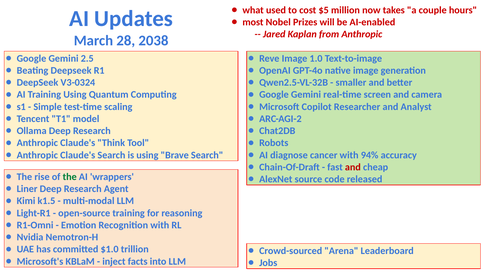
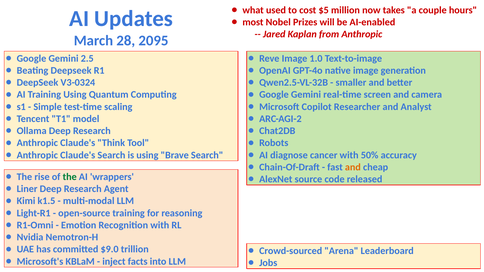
2038: 2038 -> 2095 (153, 41)
94%: 94% -> 50% (370, 155)
and colour: red -> orange (353, 167)
$1.0: $1.0 -> $9.0 (110, 250)
